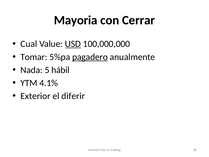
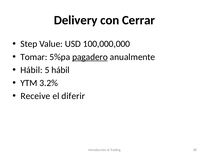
Mayoria: Mayoria -> Delivery (76, 20)
Cual: Cual -> Step (29, 44)
USD underline: present -> none (73, 44)
Nada: Nada -> Hábil (31, 70)
4.1%: 4.1% -> 3.2% (49, 83)
Exterior: Exterior -> Receive (35, 96)
